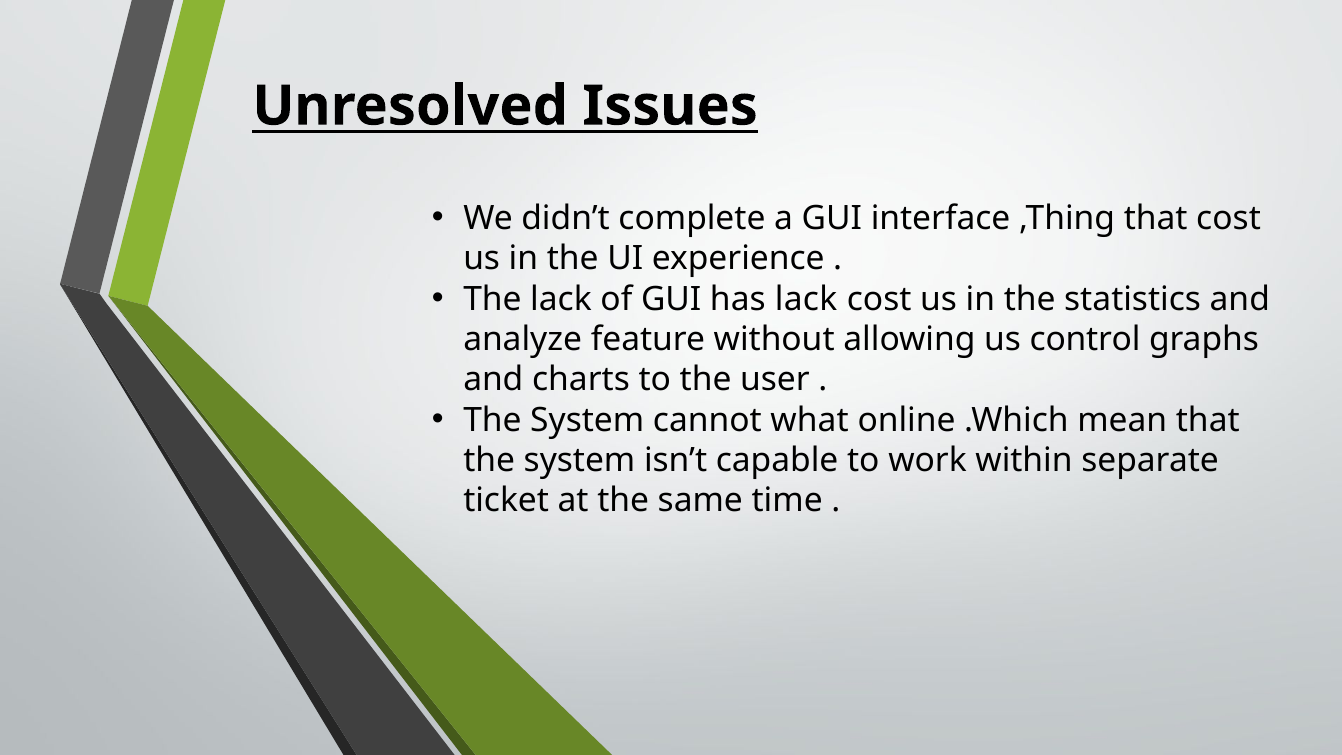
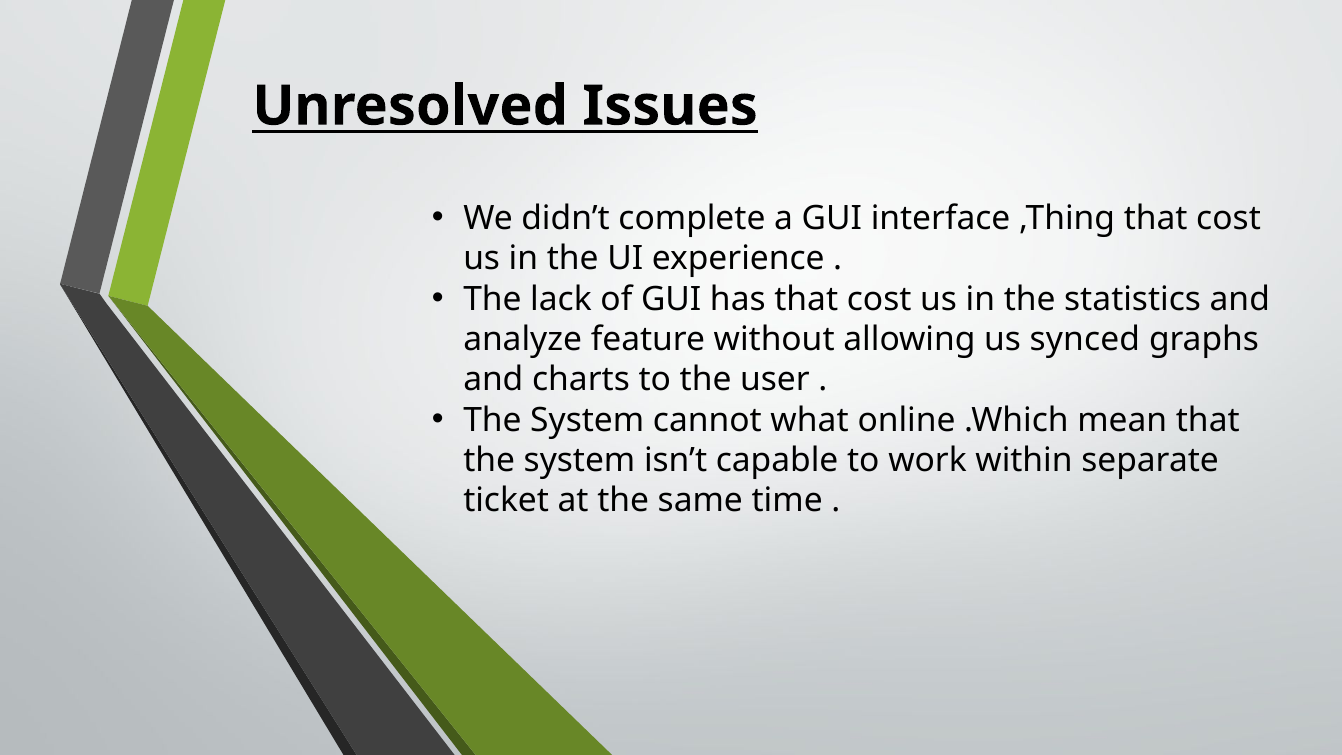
has lack: lack -> that (806, 299)
control: control -> synced (1085, 339)
